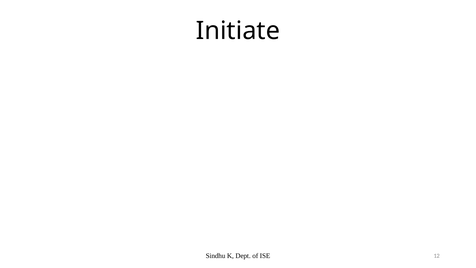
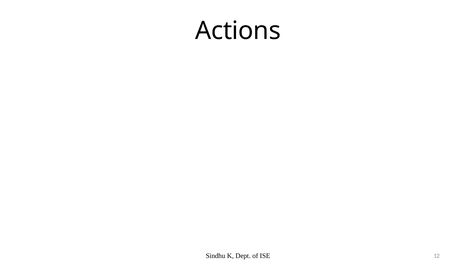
Initiate: Initiate -> Actions (238, 31)
